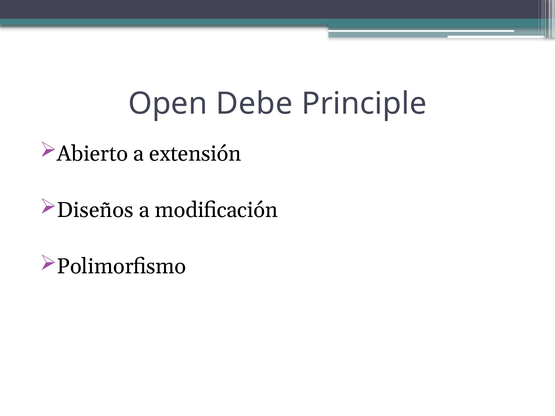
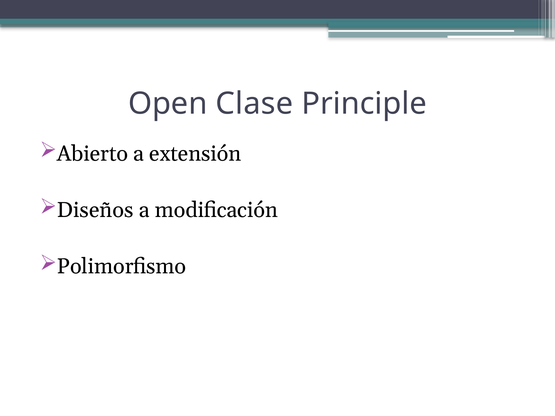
Debe: Debe -> Clase (254, 104)
